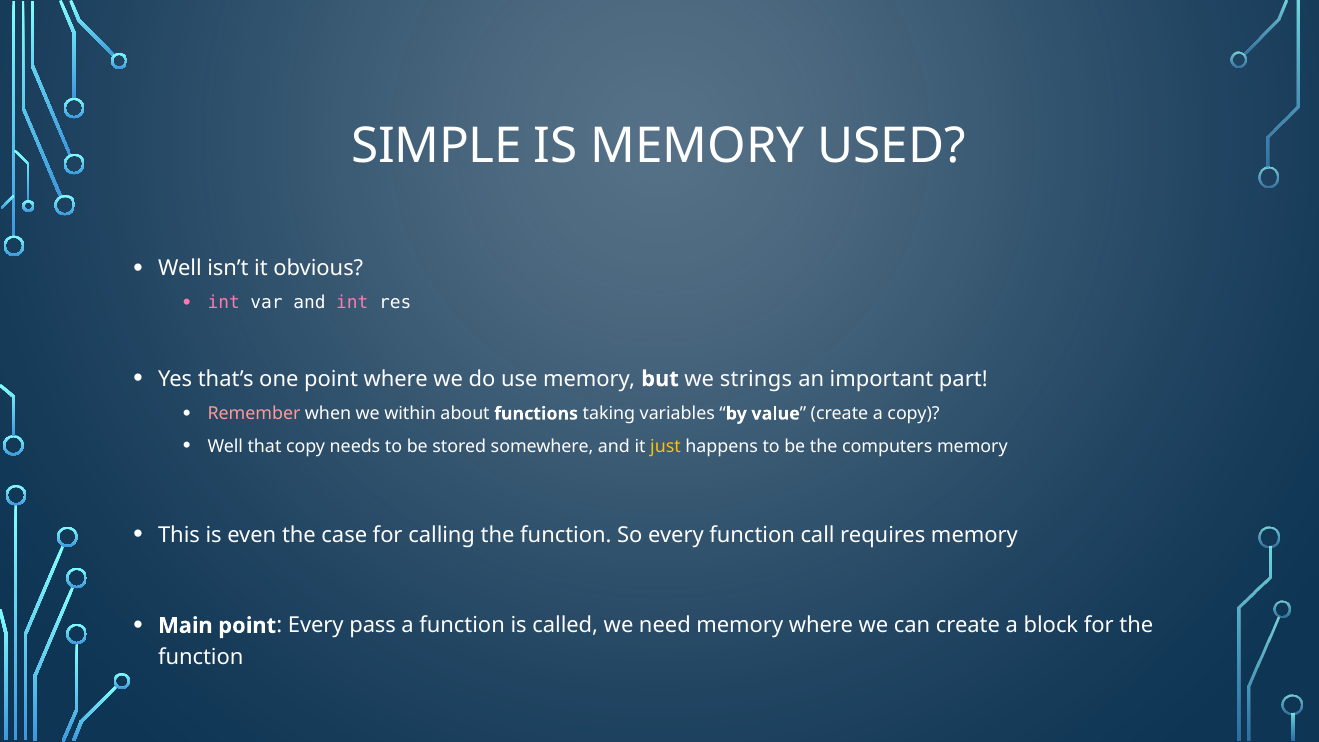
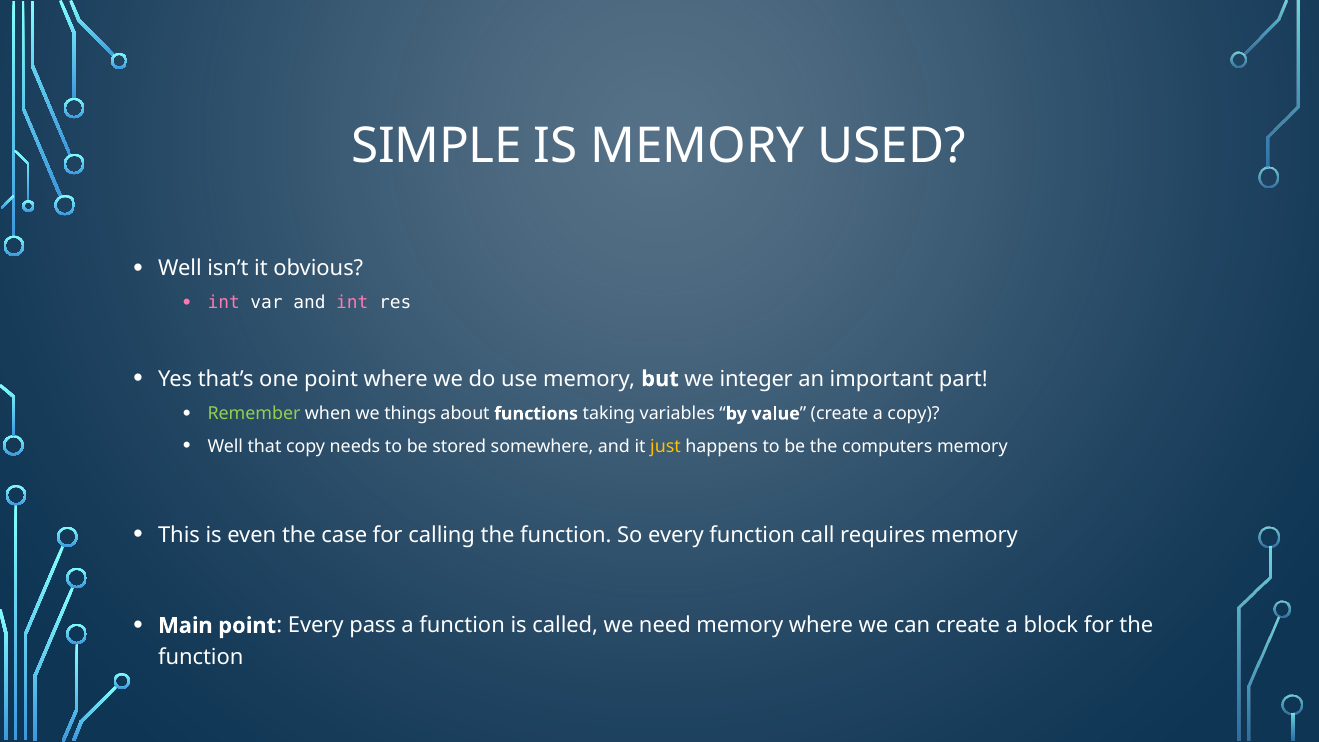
strings: strings -> integer (756, 379)
Remember colour: pink -> light green (254, 414)
within: within -> things (410, 414)
